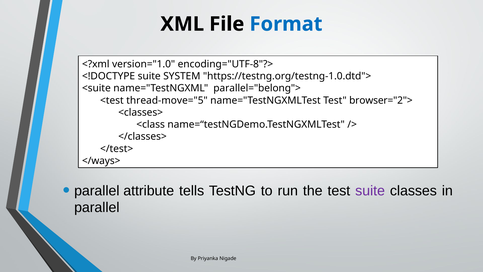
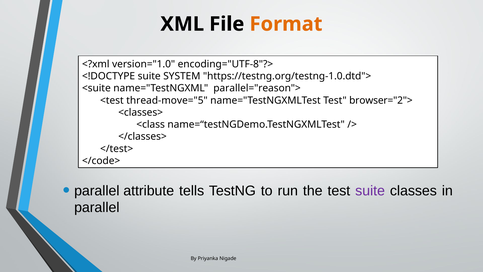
Format colour: blue -> orange (286, 24)
parallel="belong">: parallel="belong"> -> parallel="reason"> (257, 88)
</ways>: </ways> -> </code> (101, 161)
